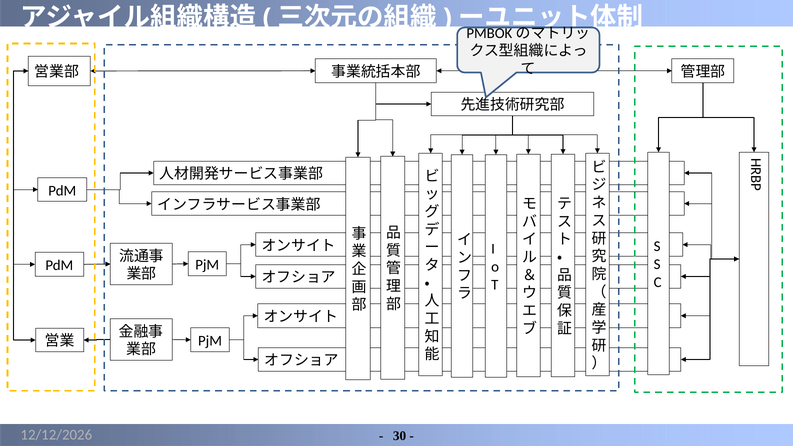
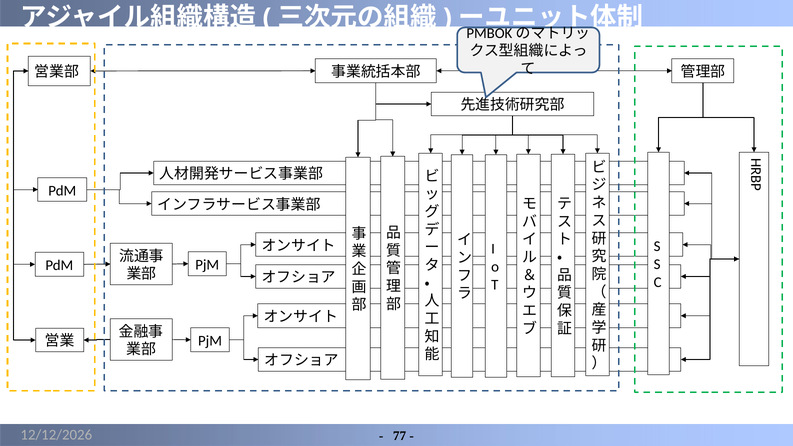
30: 30 -> 77 (400, 436)
